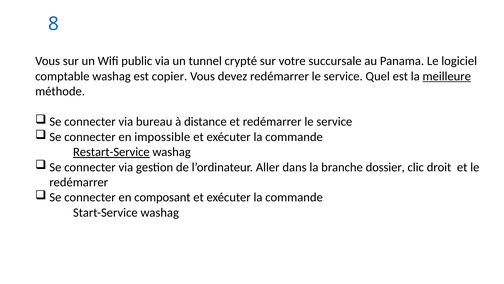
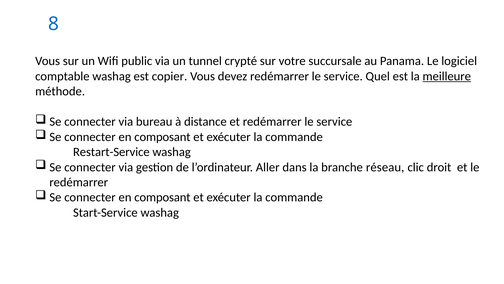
impossible: impossible -> composant (162, 137)
Restart-Service underline: present -> none (111, 152)
dossier: dossier -> réseau (385, 167)
